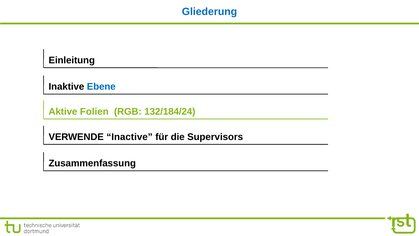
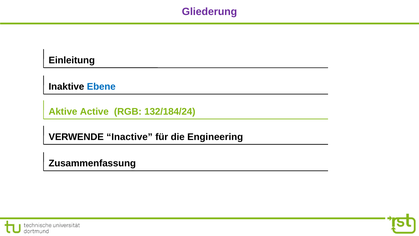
Gliederung colour: blue -> purple (209, 12)
Folien: Folien -> Active (94, 112)
Supervisors: Supervisors -> Engineering (215, 137)
